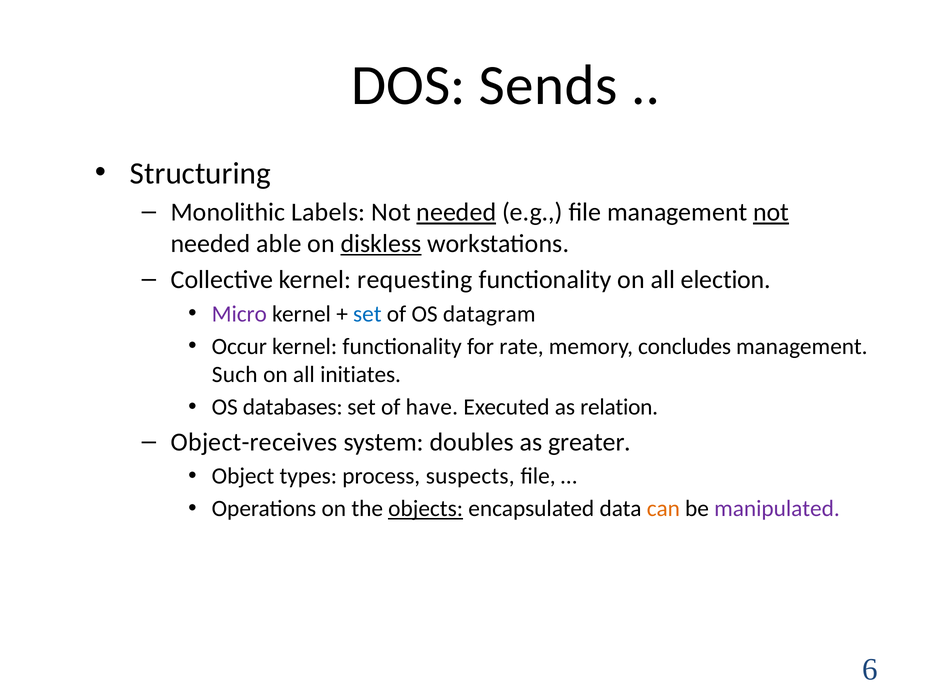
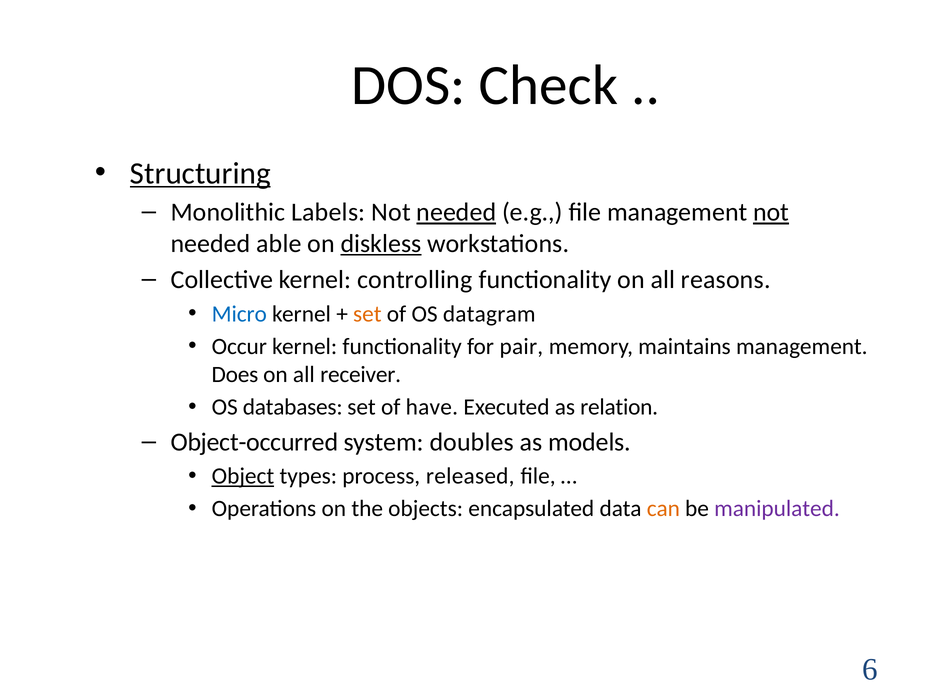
Sends: Sends -> Check (548, 86)
Structuring underline: none -> present (200, 173)
requesting: requesting -> controlling (415, 280)
election: election -> reasons (726, 280)
Micro colour: purple -> blue (239, 314)
set colour: blue -> orange (367, 314)
rate: rate -> pair (521, 347)
concludes: concludes -> maintains (684, 347)
Such: Such -> Does (235, 375)
initiates: initiates -> receiver (361, 375)
Object-receives: Object-receives -> Object-occurred (254, 442)
greater: greater -> models (590, 442)
Object underline: none -> present (243, 476)
suspects: suspects -> released (470, 476)
objects underline: present -> none (426, 509)
